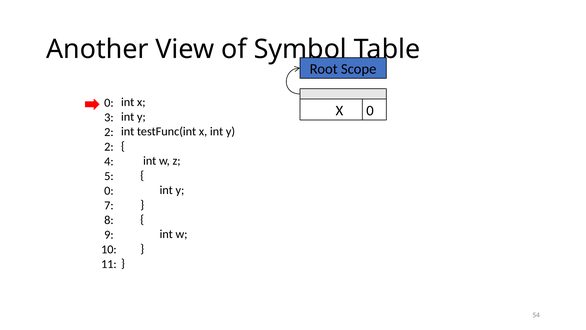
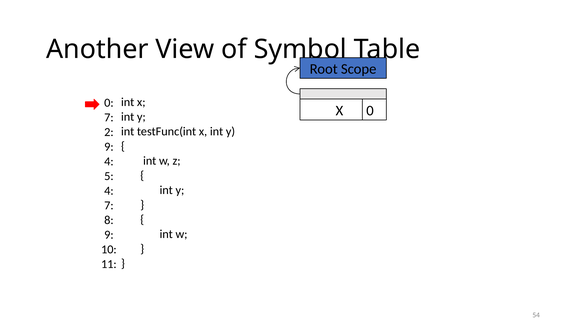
3: 3 -> 7 (109, 117)
2: 2 -> 9 (109, 147)
0: 0 -> 4 (109, 191)
